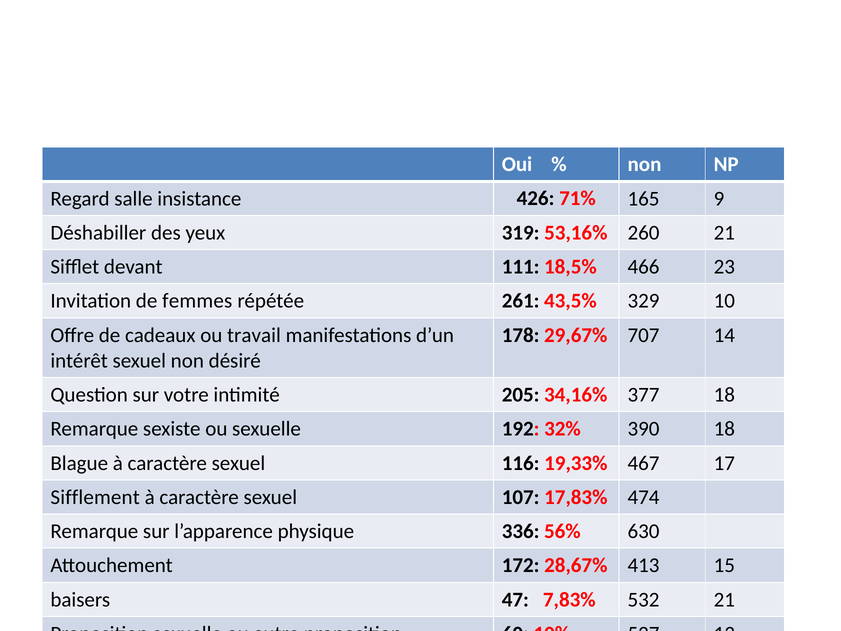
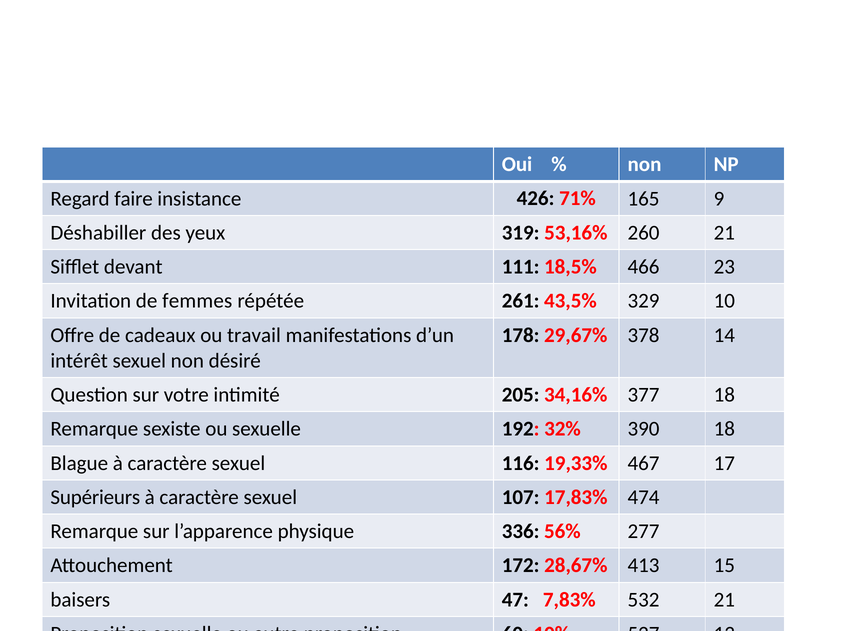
salle: salle -> faire (134, 199)
707: 707 -> 378 (644, 335)
Sifflement: Sifflement -> Supérieurs (95, 497)
630: 630 -> 277 (644, 531)
